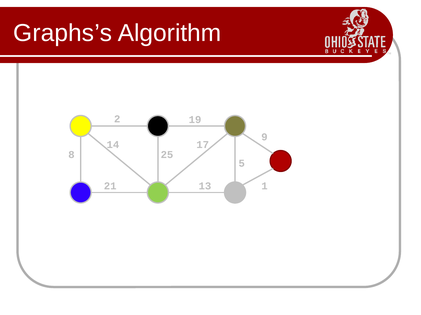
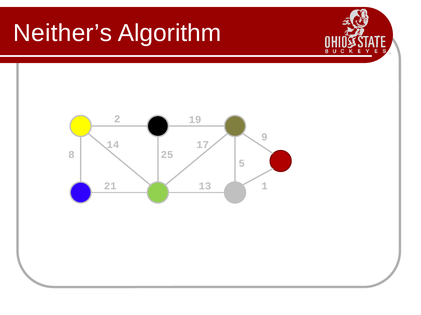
Graphs’s: Graphs’s -> Neither’s (63, 33)
